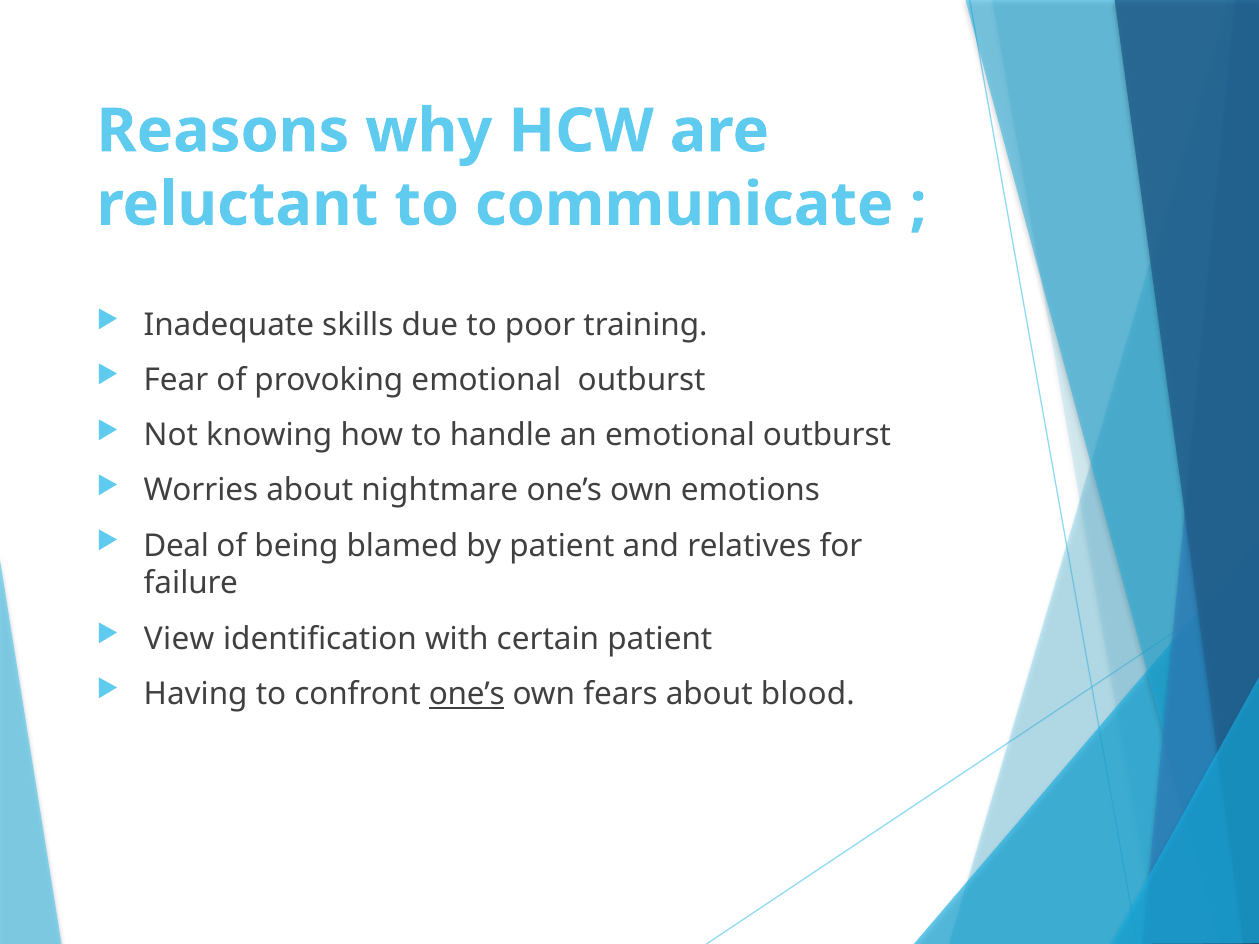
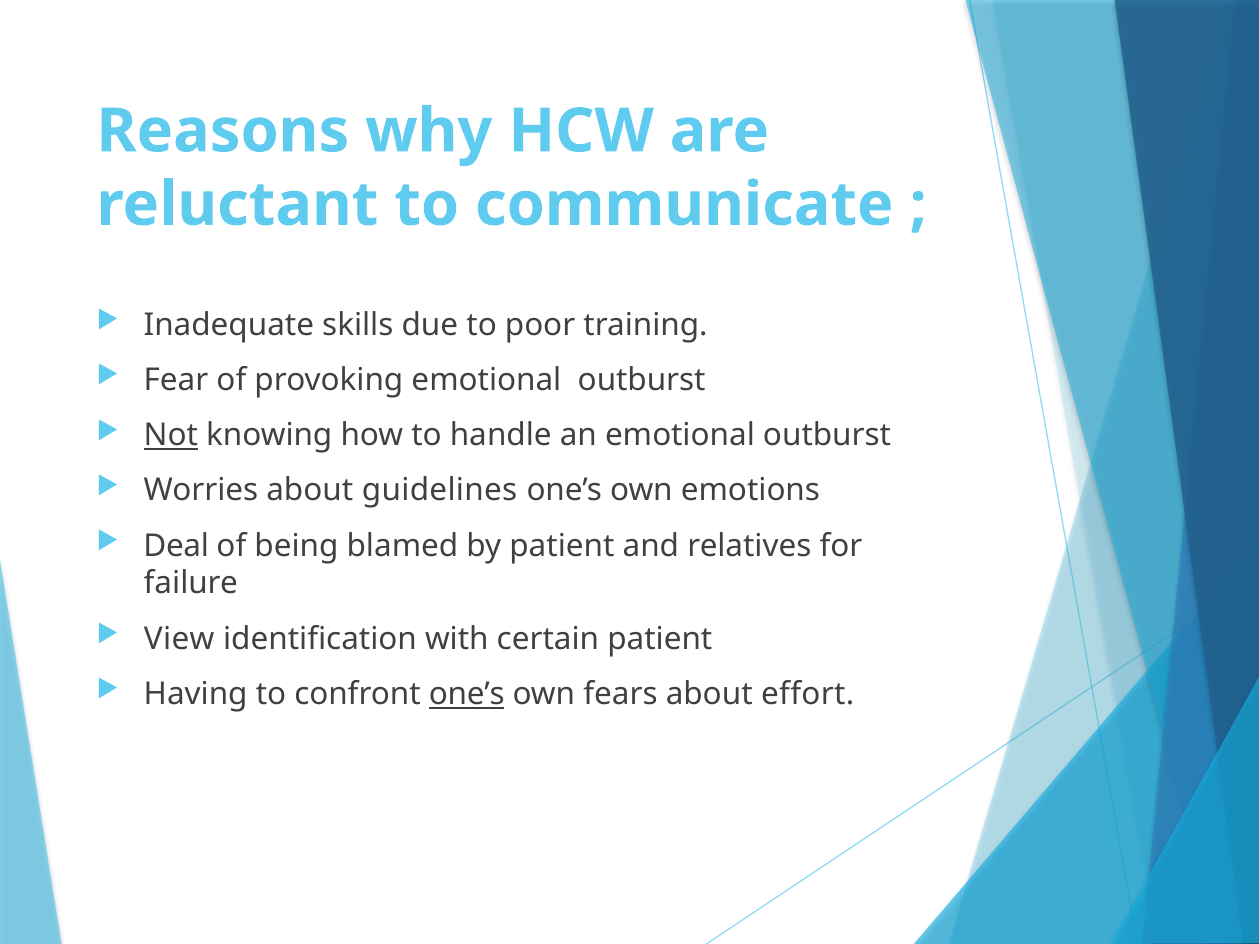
Not underline: none -> present (171, 435)
nightmare: nightmare -> guidelines (440, 491)
blood: blood -> effort (808, 694)
